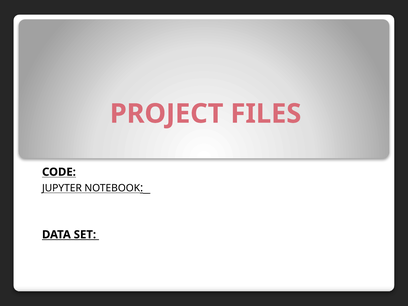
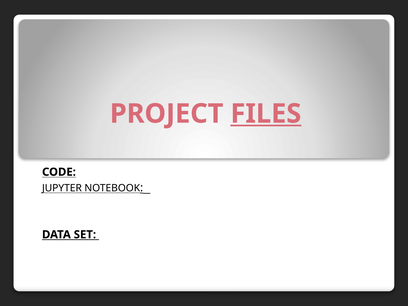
FILES underline: none -> present (266, 114)
